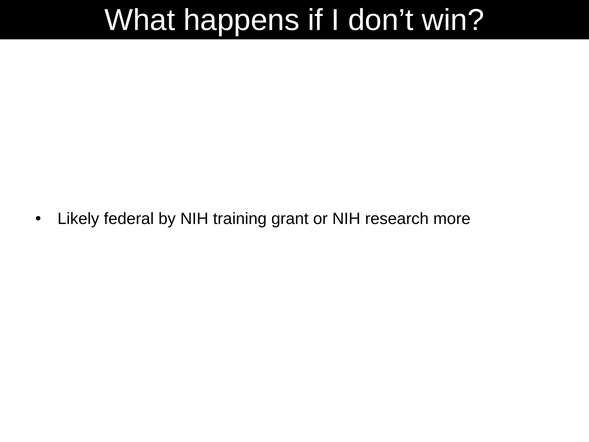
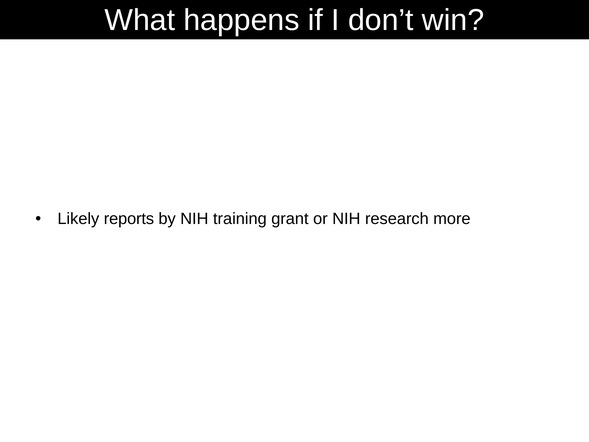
federal: federal -> reports (129, 219)
